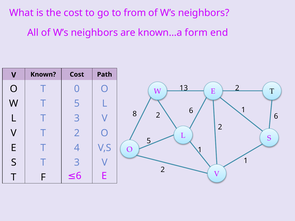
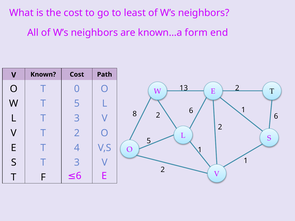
from: from -> least (135, 13)
